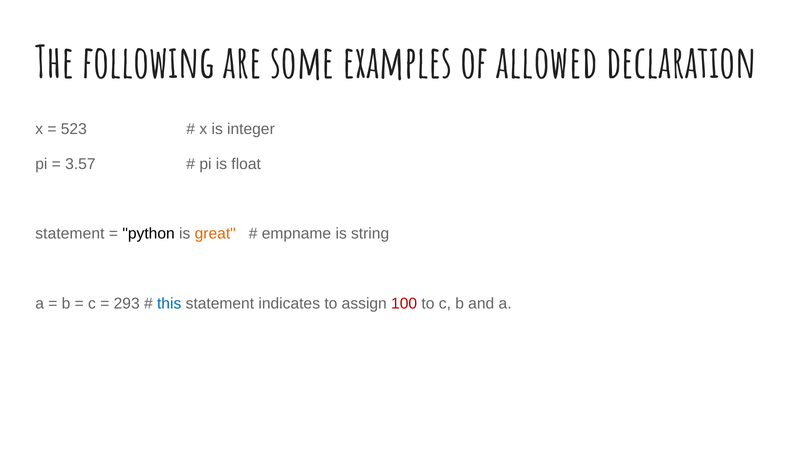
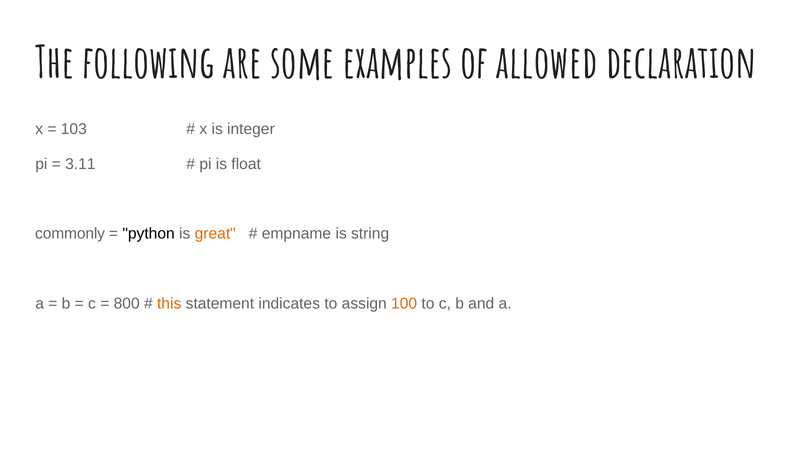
523: 523 -> 103 (74, 129)
3.57: 3.57 -> 3.11 (80, 164)
statement: statement -> commonly (70, 234)
293: 293 -> 800 (127, 303)
this colour: blue -> orange (169, 303)
100 colour: red -> orange (404, 303)
